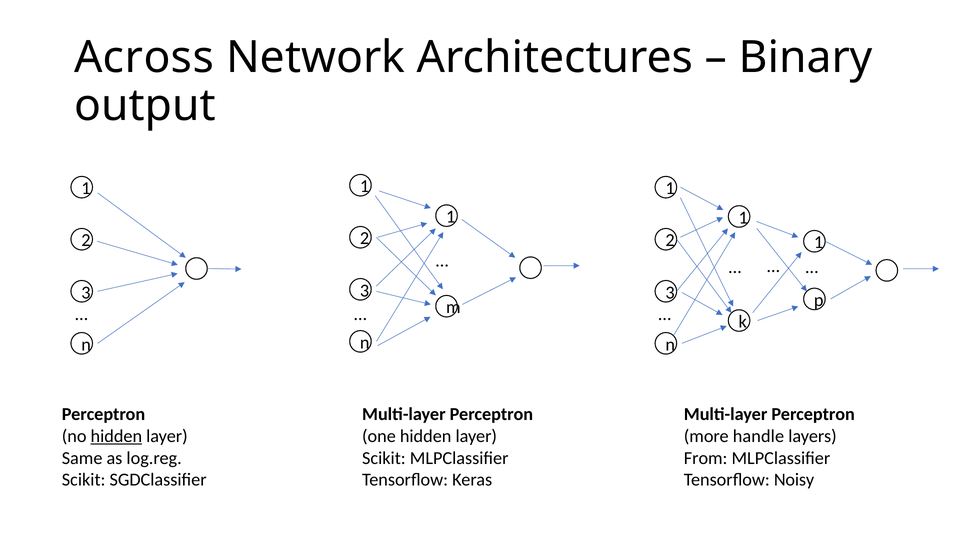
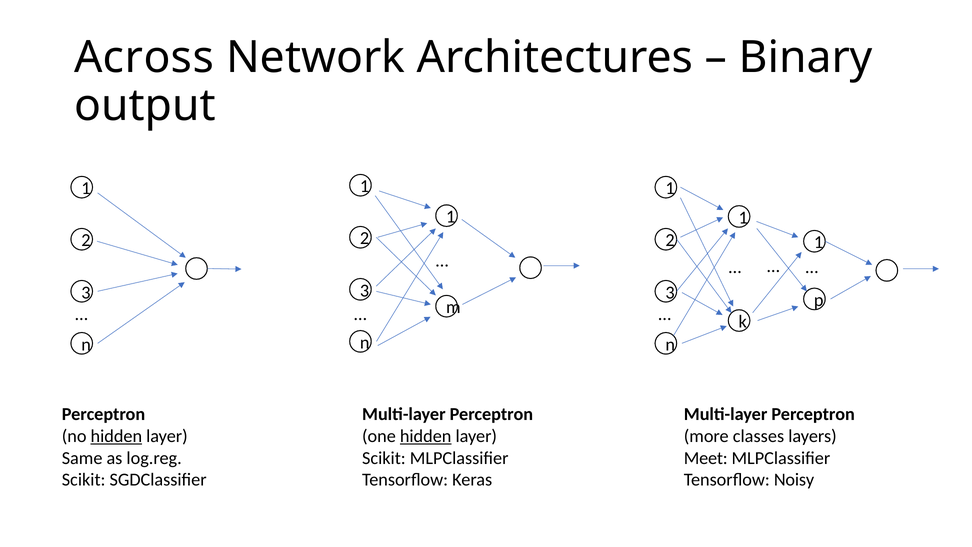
hidden underline: none -> present (426, 436)
handle: handle -> classes (758, 436)
From: From -> Meet (706, 458)
